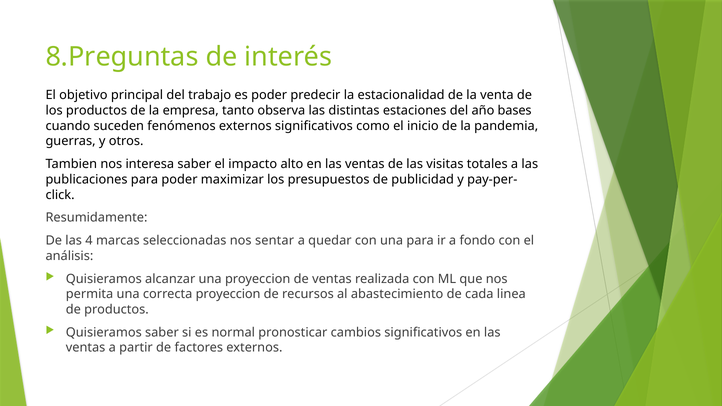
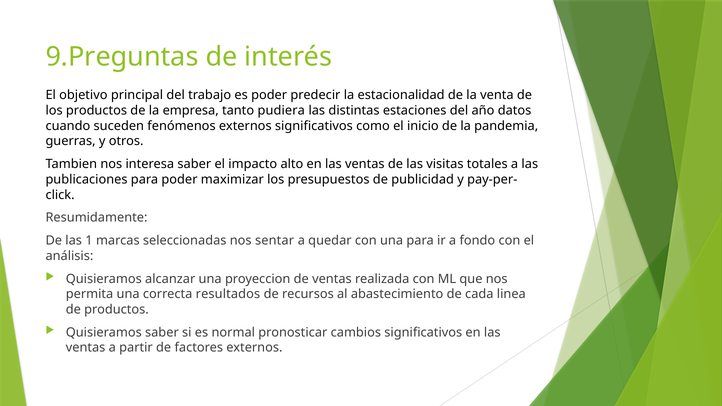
8.Preguntas: 8.Preguntas -> 9.Preguntas (122, 57)
observa: observa -> pudiera (281, 111)
bases: bases -> datos (515, 111)
4: 4 -> 1 (89, 241)
correcta proyeccion: proyeccion -> resultados (228, 294)
